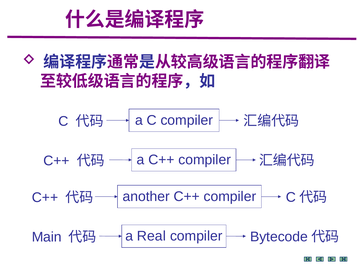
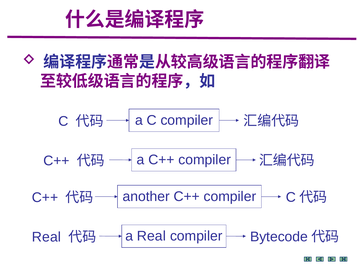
Main: Main -> Real (47, 237)
